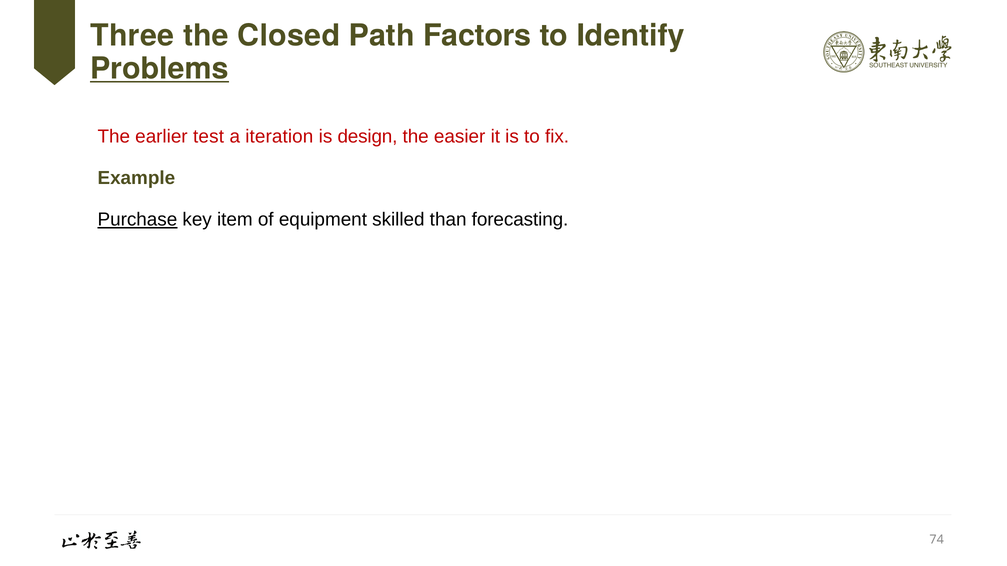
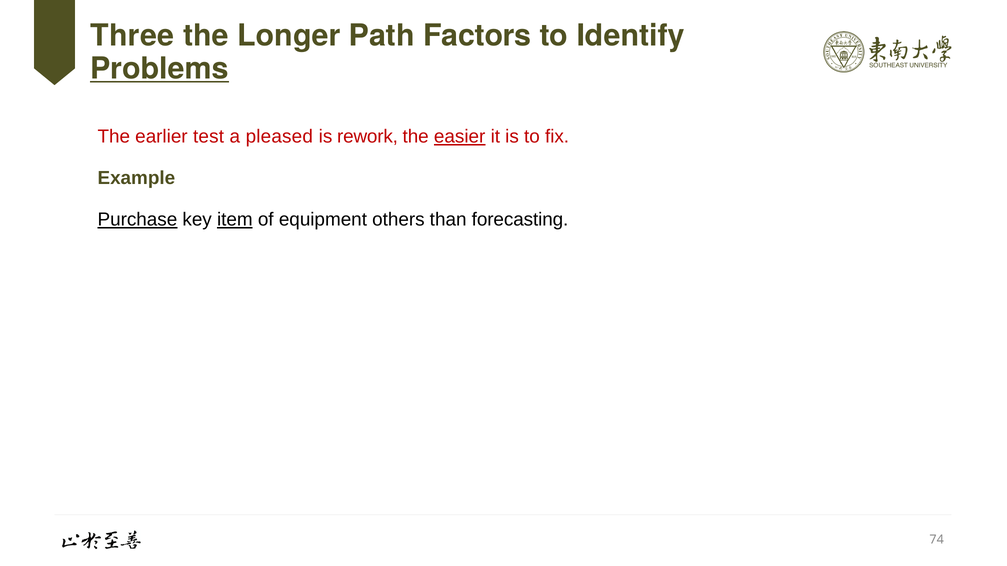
Closed: Closed -> Longer (289, 36)
iteration: iteration -> pleased (279, 137)
design: design -> rework (367, 137)
easier underline: none -> present (460, 137)
item underline: none -> present (235, 220)
skilled: skilled -> others (398, 220)
